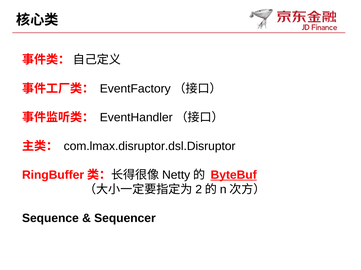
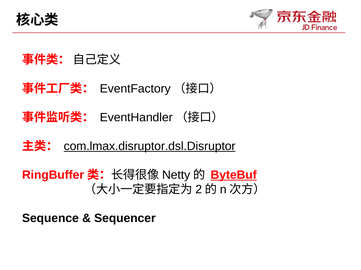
com.lmax.disruptor.dsl.Disruptor underline: none -> present (150, 147)
